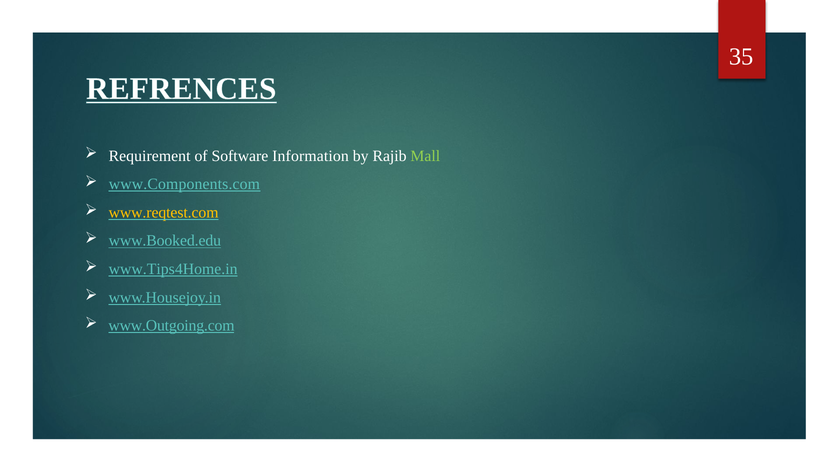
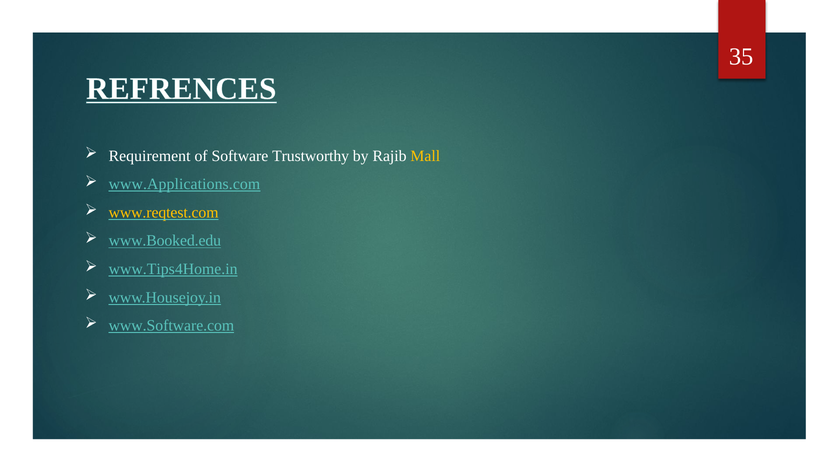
Information: Information -> Trustworthy (311, 156)
Mall colour: light green -> yellow (425, 156)
www.Components.com: www.Components.com -> www.Applications.com (184, 184)
www.Outgoing.com: www.Outgoing.com -> www.Software.com (171, 326)
